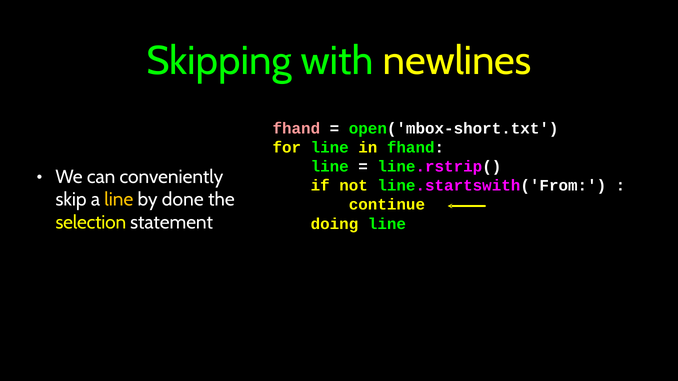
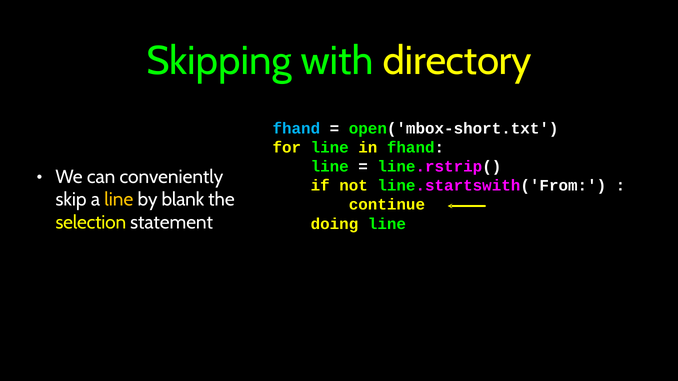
newlines: newlines -> directory (457, 61)
fhand colour: pink -> light blue (296, 129)
done: done -> blank (183, 200)
